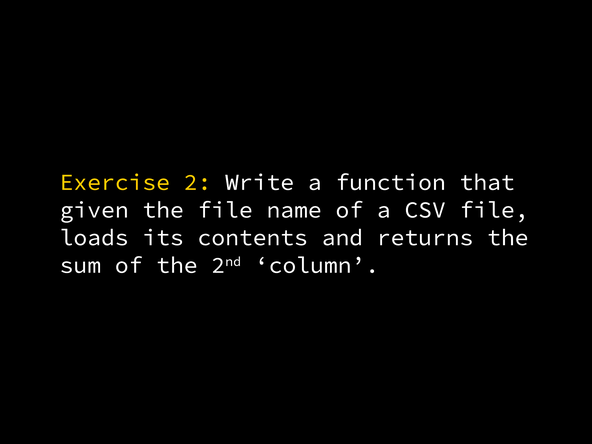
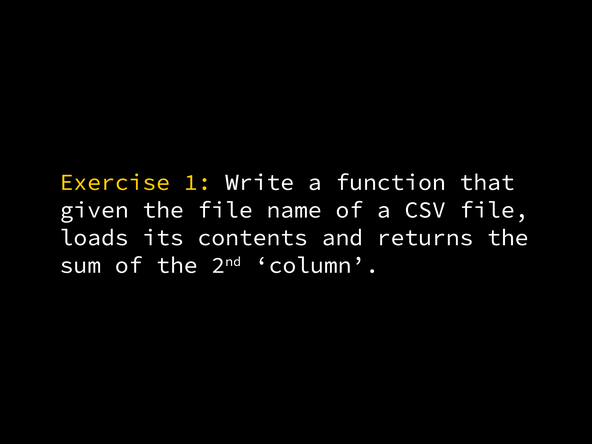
2: 2 -> 1 (198, 182)
